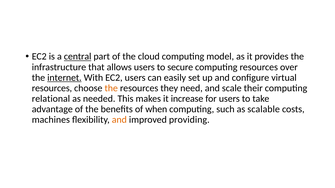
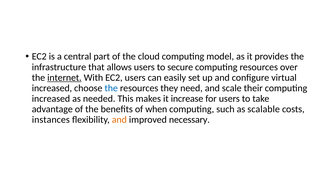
central underline: present -> none (78, 57)
resources: resources -> increased (52, 88)
the colour: orange -> blue (111, 88)
relational: relational -> increased (51, 99)
machines: machines -> instances (51, 120)
providing: providing -> necessary (189, 120)
